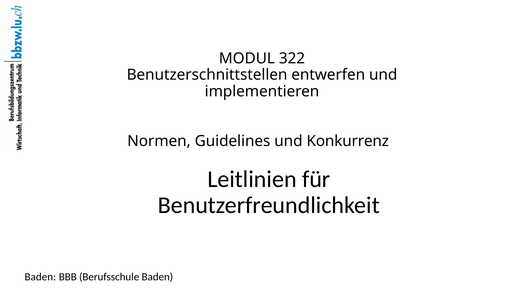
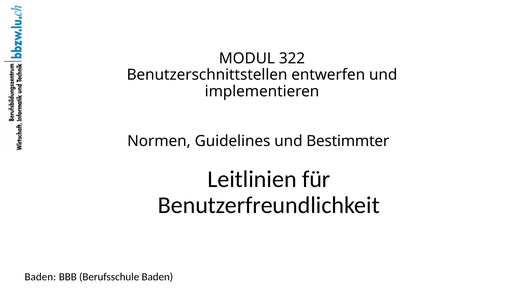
Konkurrenz: Konkurrenz -> Bestimmter (348, 141)
